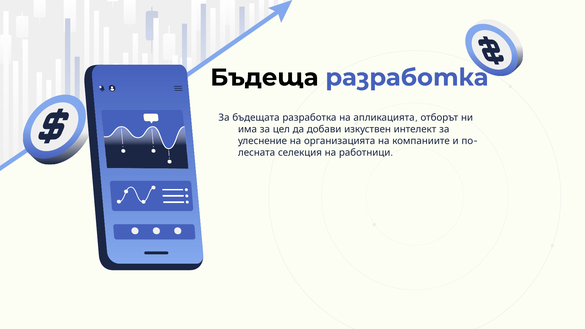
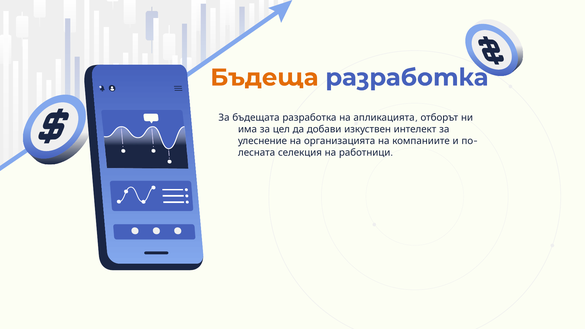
Бъдеща colour: black -> orange (264, 78)
